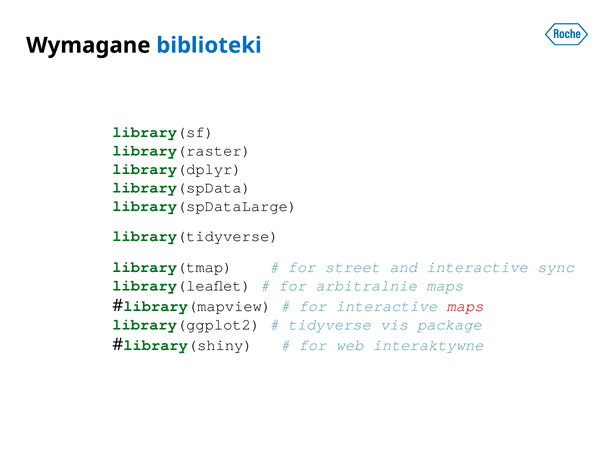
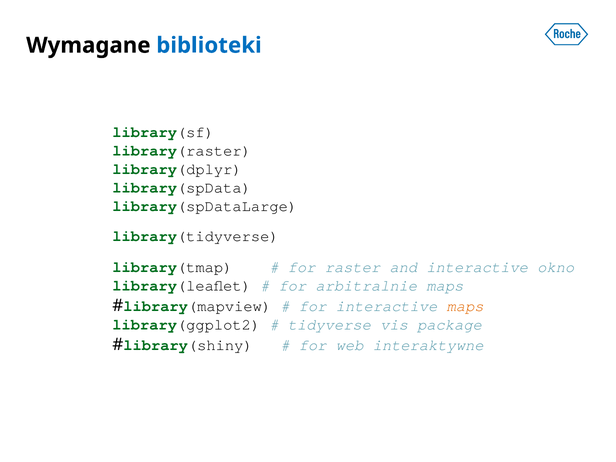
street: street -> raster (353, 267)
sync: sync -> okno (556, 267)
maps colour: red -> orange (465, 306)
